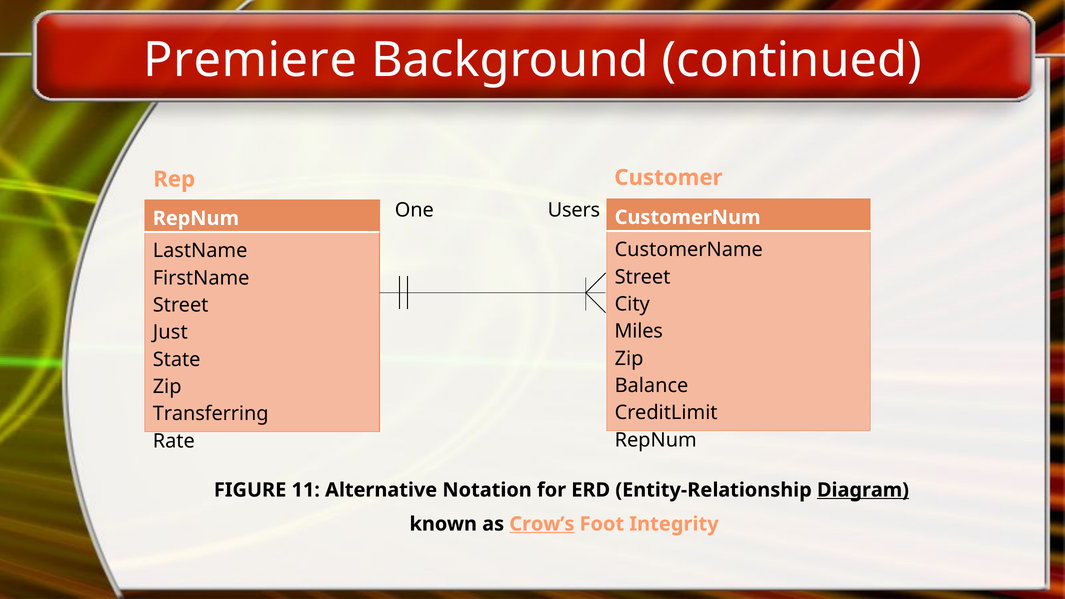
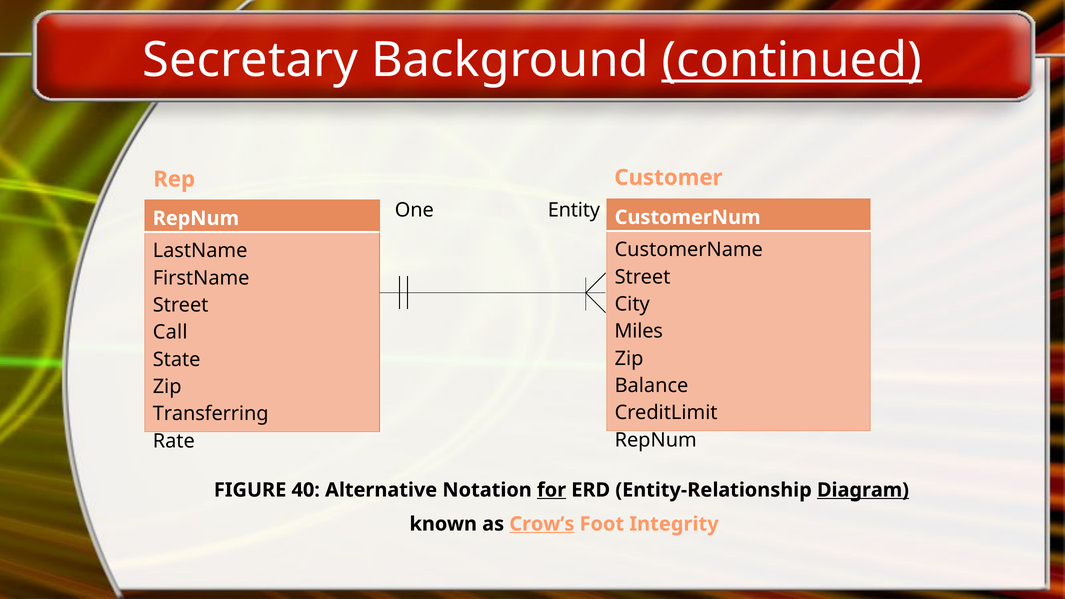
Premiere: Premiere -> Secretary (250, 60)
continued underline: none -> present (792, 60)
Users: Users -> Entity (574, 210)
Just: Just -> Call (170, 332)
11: 11 -> 40 (306, 490)
for underline: none -> present (552, 490)
